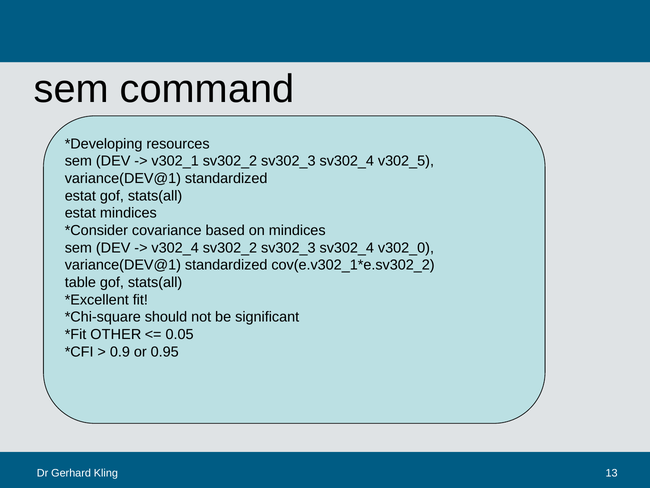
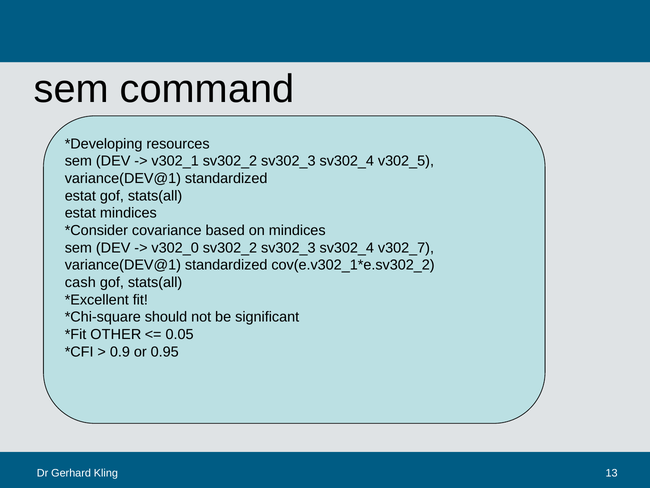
v302_4: v302_4 -> v302_0 (175, 248)
v302_0: v302_0 -> v302_7 (406, 248)
table: table -> cash (80, 282)
